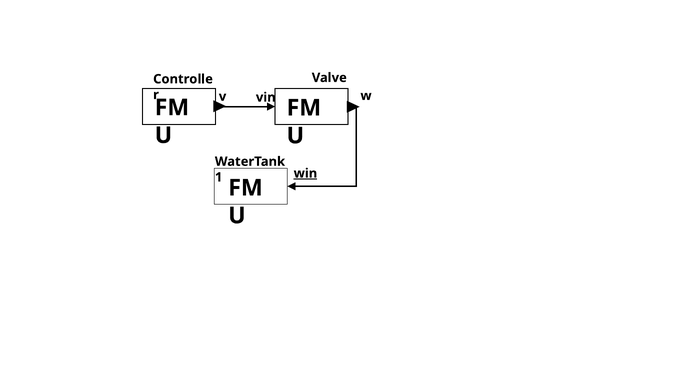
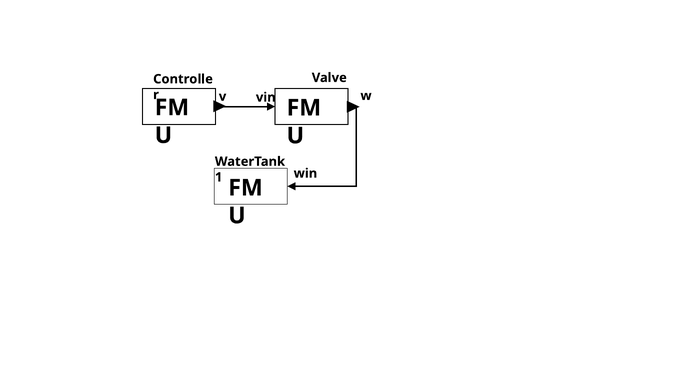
win underline: present -> none (305, 173)
